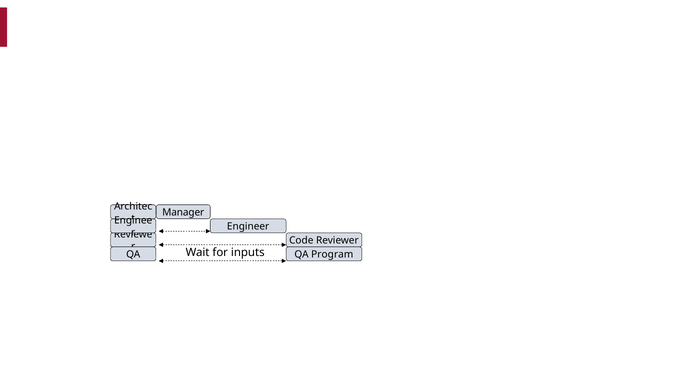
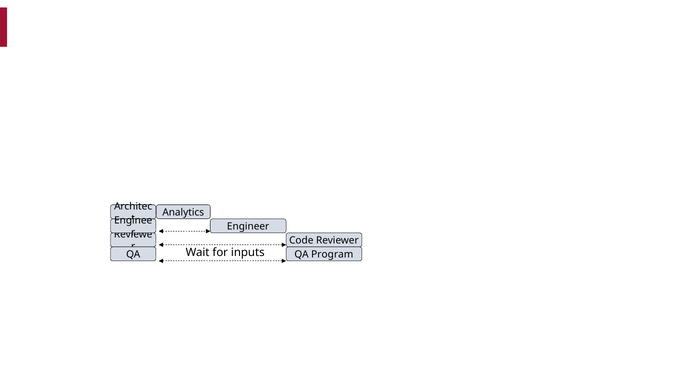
Manager: Manager -> Analytics (183, 212)
